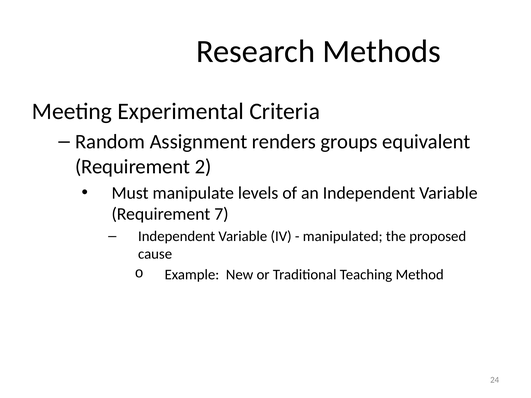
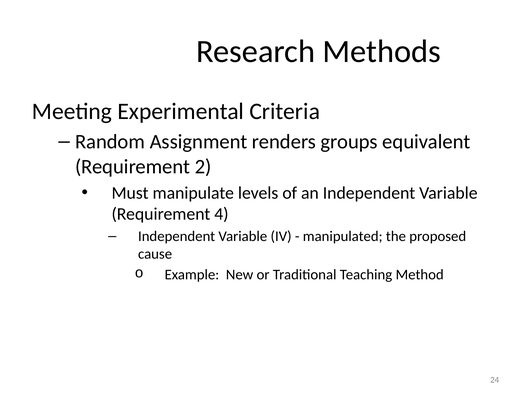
7: 7 -> 4 (221, 214)
